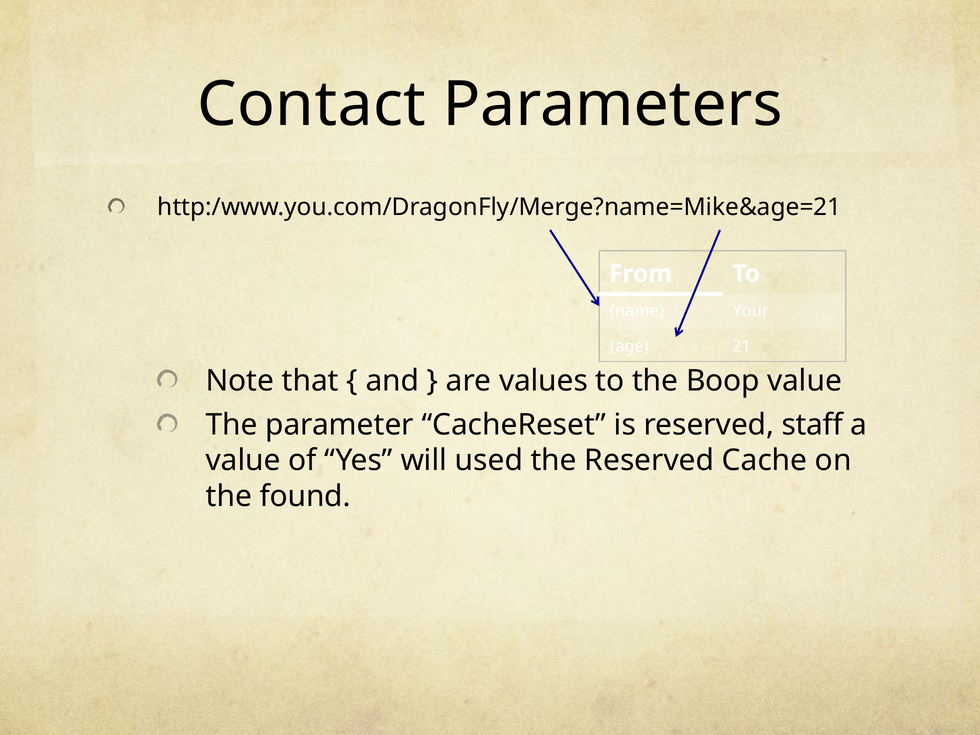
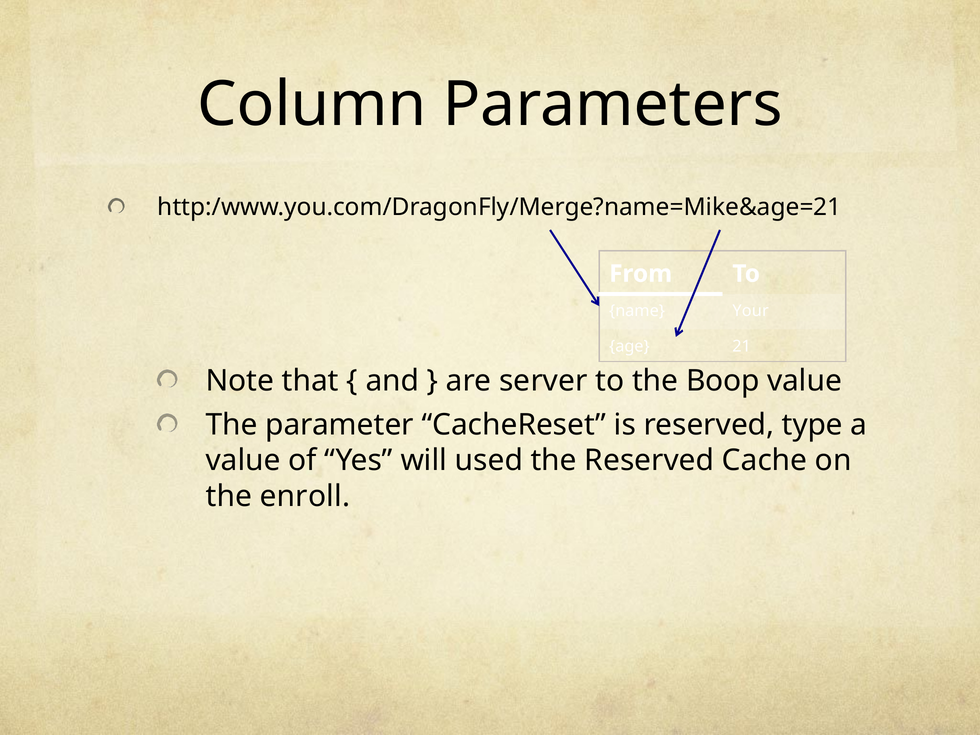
Contact: Contact -> Column (312, 105)
values: values -> server (543, 381)
staff: staff -> type (812, 425)
found: found -> enroll (305, 496)
